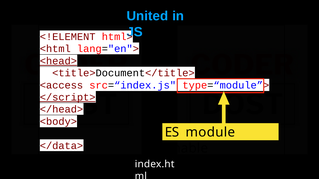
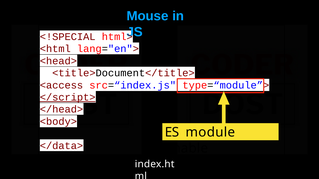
United: United -> Mouse (147, 16)
<!ELEMENT: <!ELEMENT -> <!SPECIAL (68, 37)
<head> underline: present -> none (58, 61)
